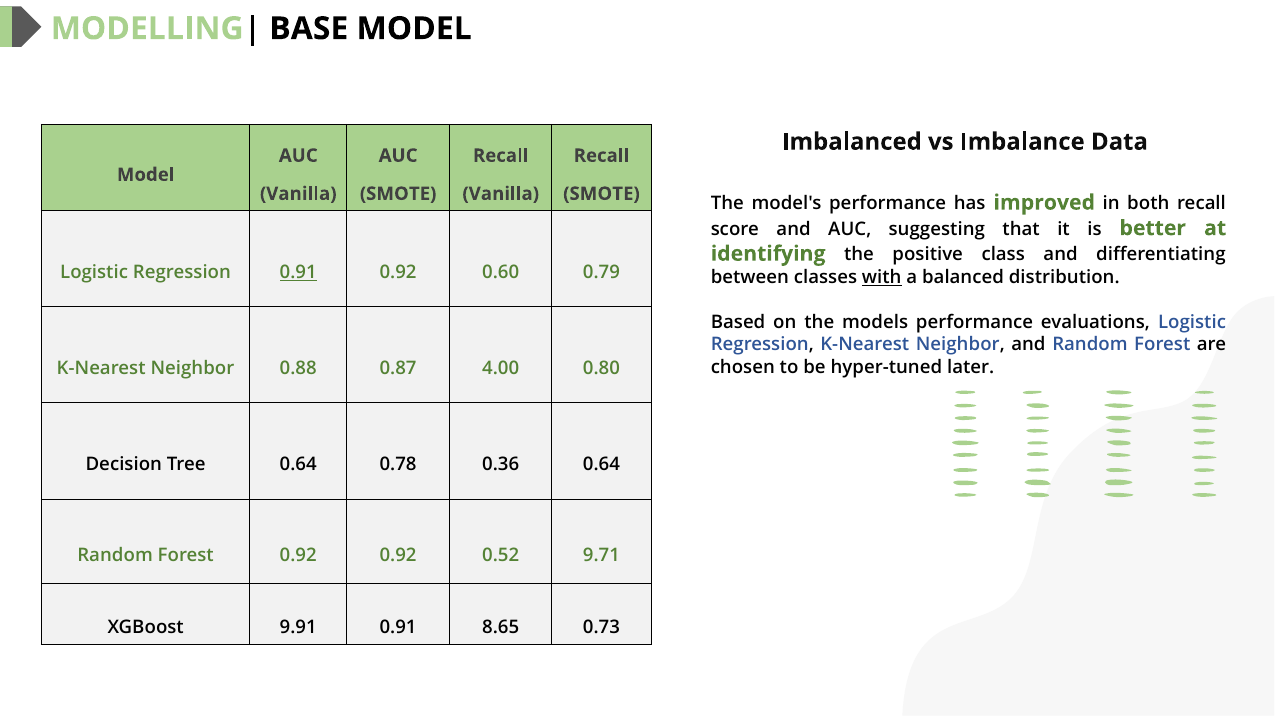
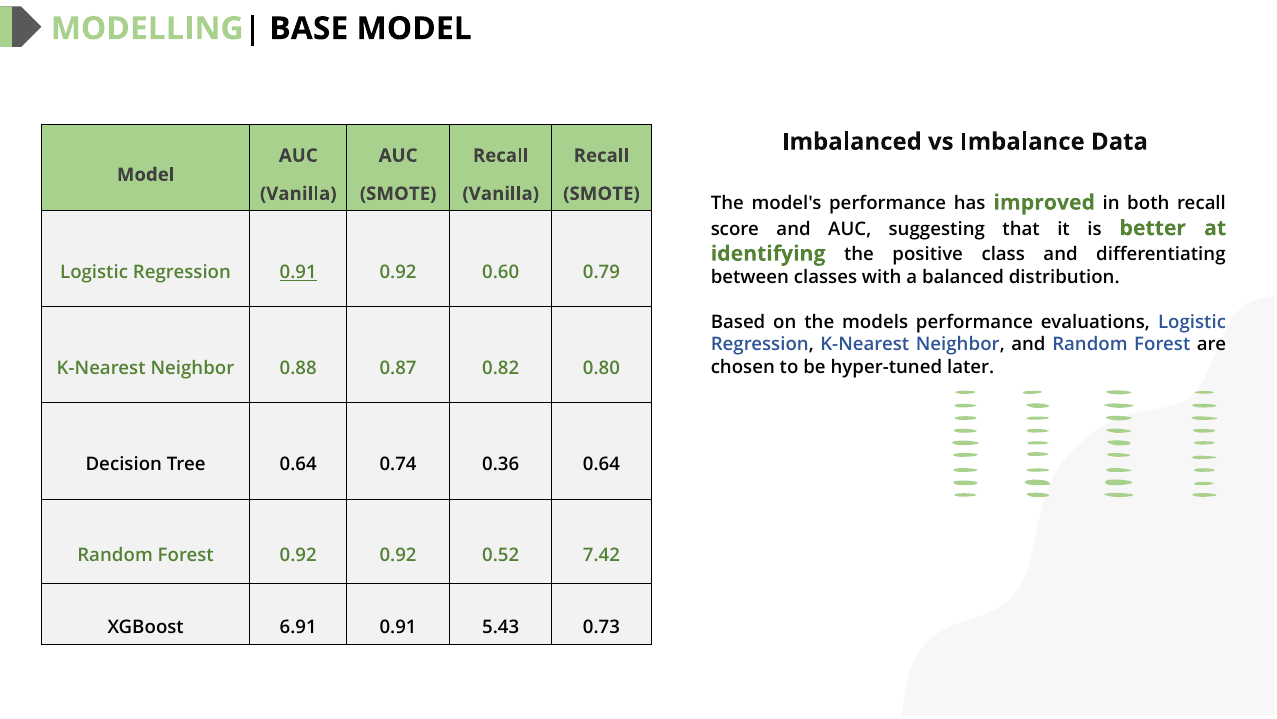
with underline: present -> none (882, 277)
4.00: 4.00 -> 0.82 (501, 368)
0.78: 0.78 -> 0.74 (398, 464)
9.71: 9.71 -> 7.42 (601, 555)
9.91: 9.91 -> 6.91 (298, 627)
8.65: 8.65 -> 5.43 (501, 627)
